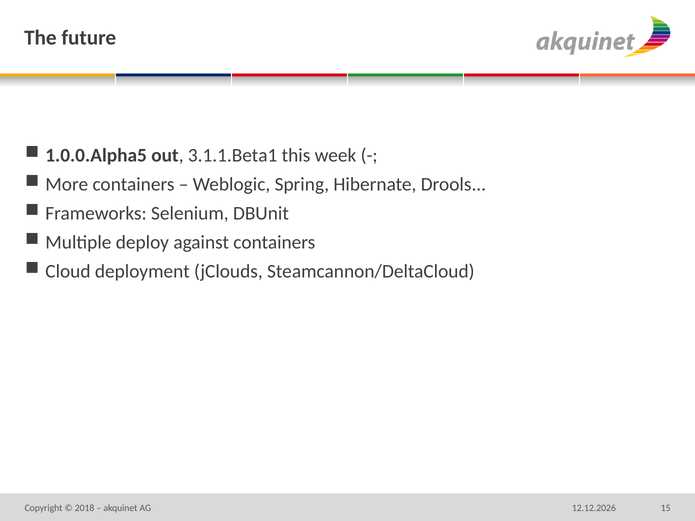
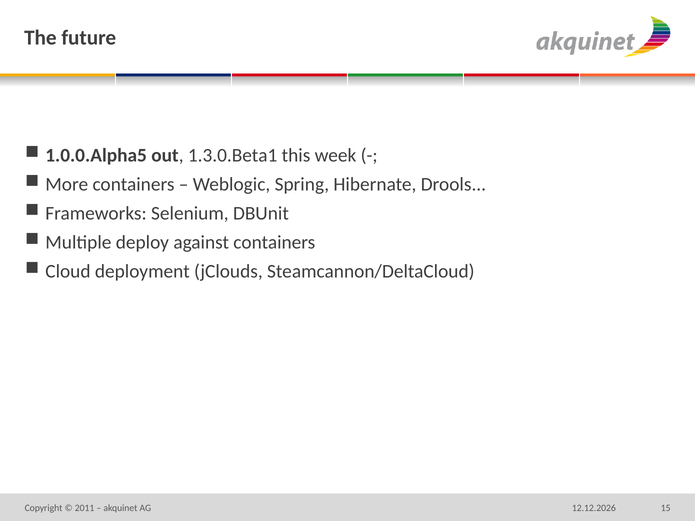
3.1.1.Beta1: 3.1.1.Beta1 -> 1.3.0.Beta1 (233, 156)
2018: 2018 -> 2011 (85, 508)
